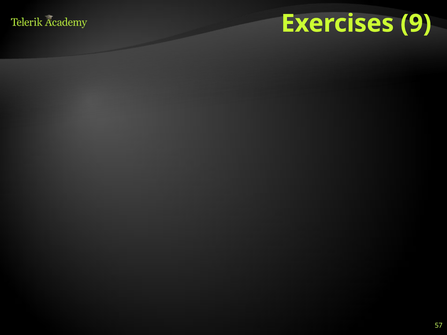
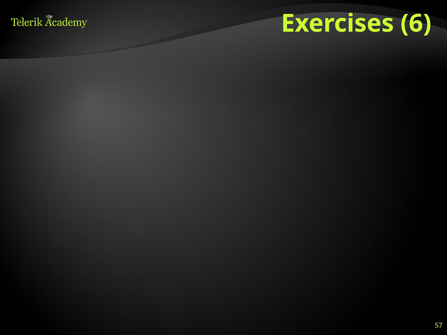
Exercises 9: 9 -> 6 (416, 23)
